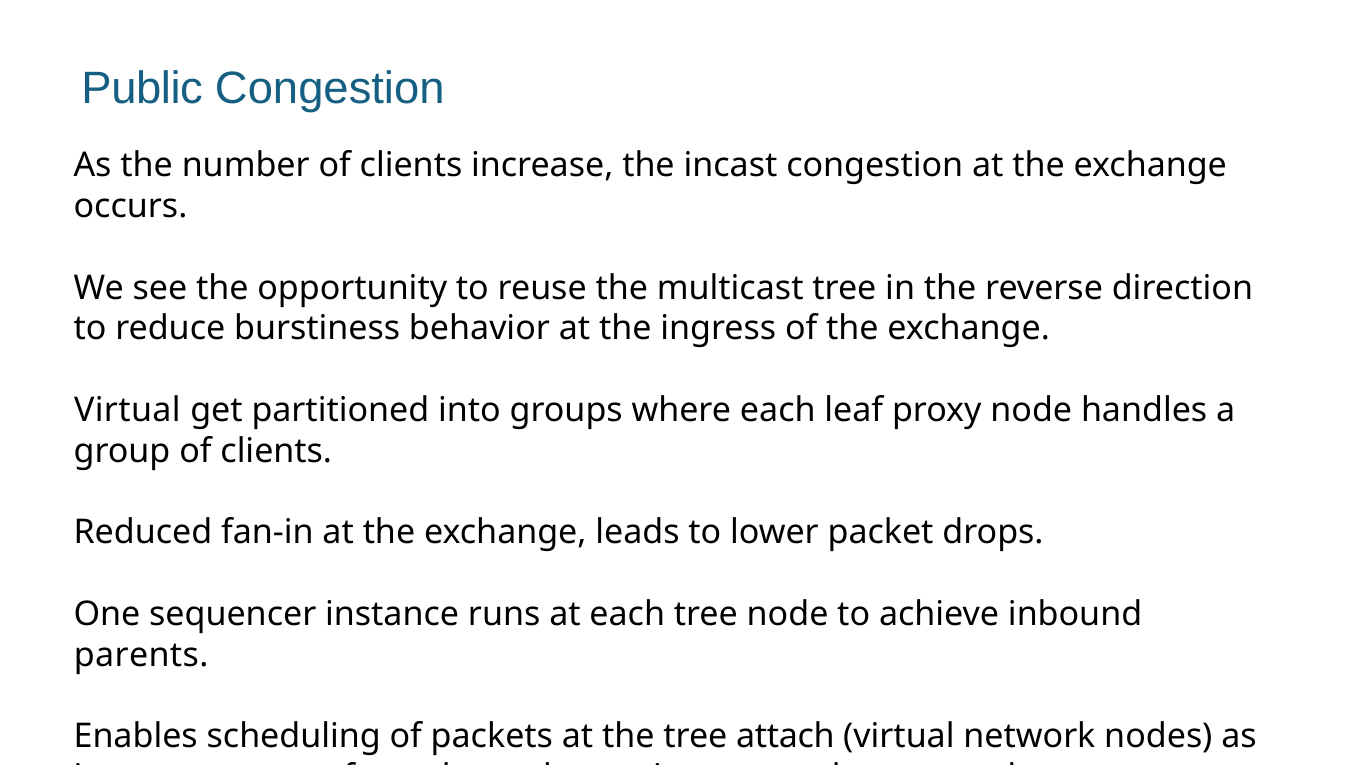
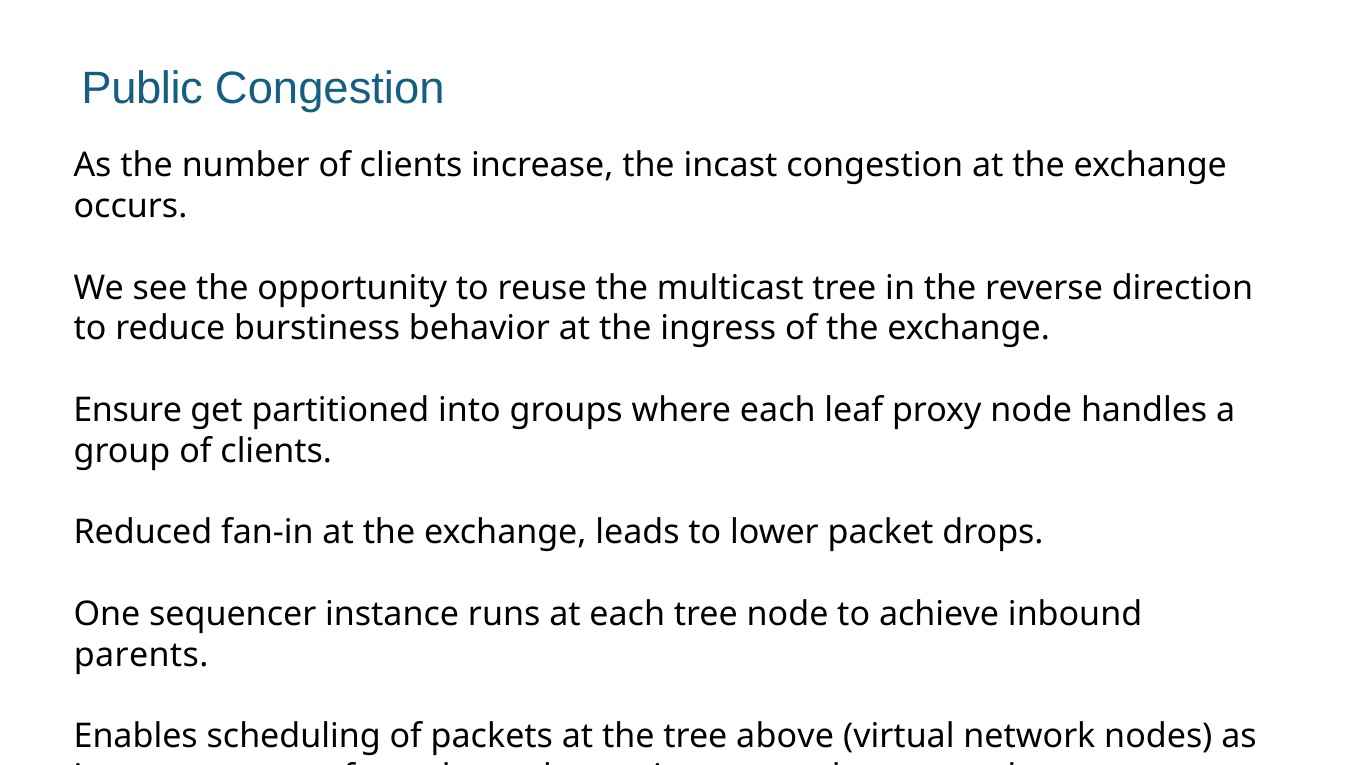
Virtual: Virtual -> Ensure (128, 411)
attach: attach -> above (785, 737)
